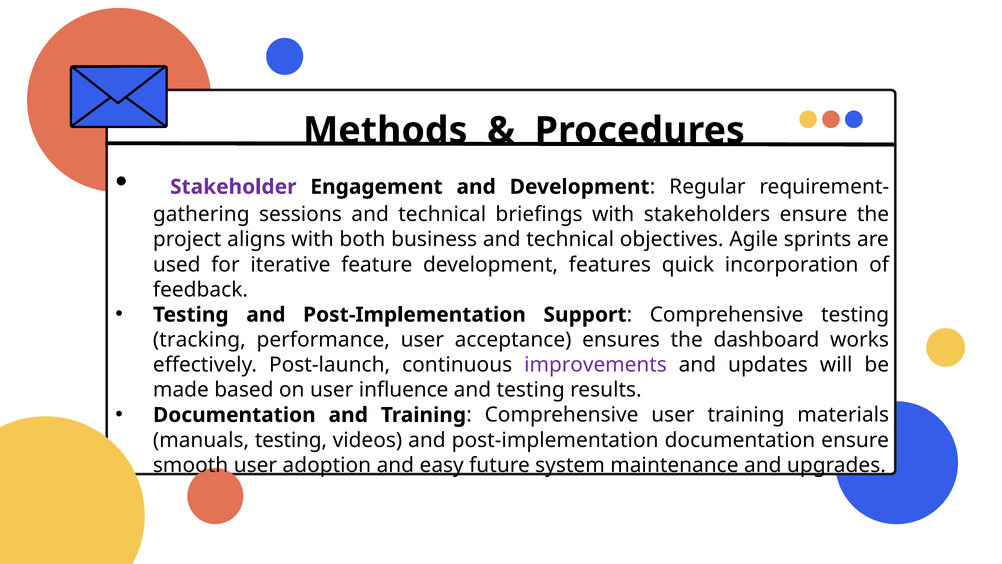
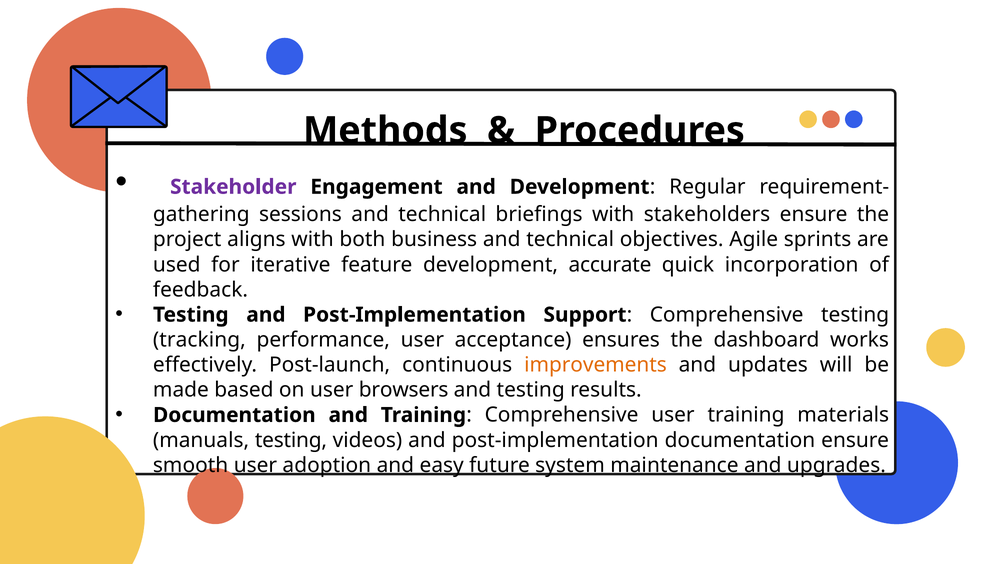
features: features -> accurate (610, 264)
improvements colour: purple -> orange (595, 365)
influence: influence -> browsers (404, 390)
